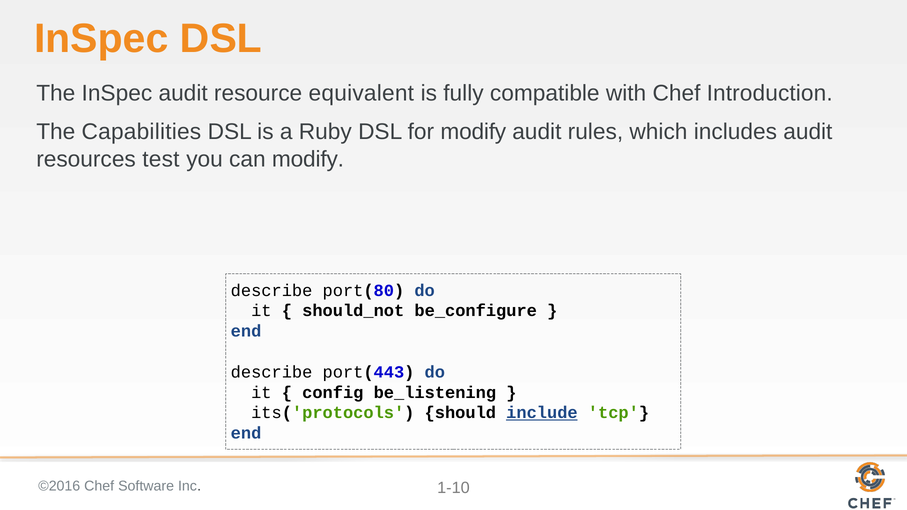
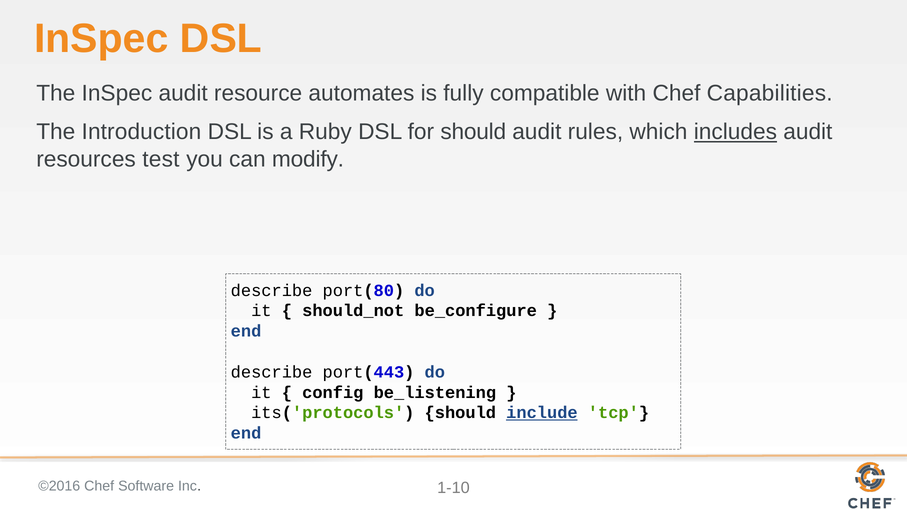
equivalent: equivalent -> automates (361, 94)
Introduction: Introduction -> Capabilities (770, 94)
Capabilities: Capabilities -> Introduction (141, 132)
for modify: modify -> should (473, 132)
includes underline: none -> present (735, 132)
